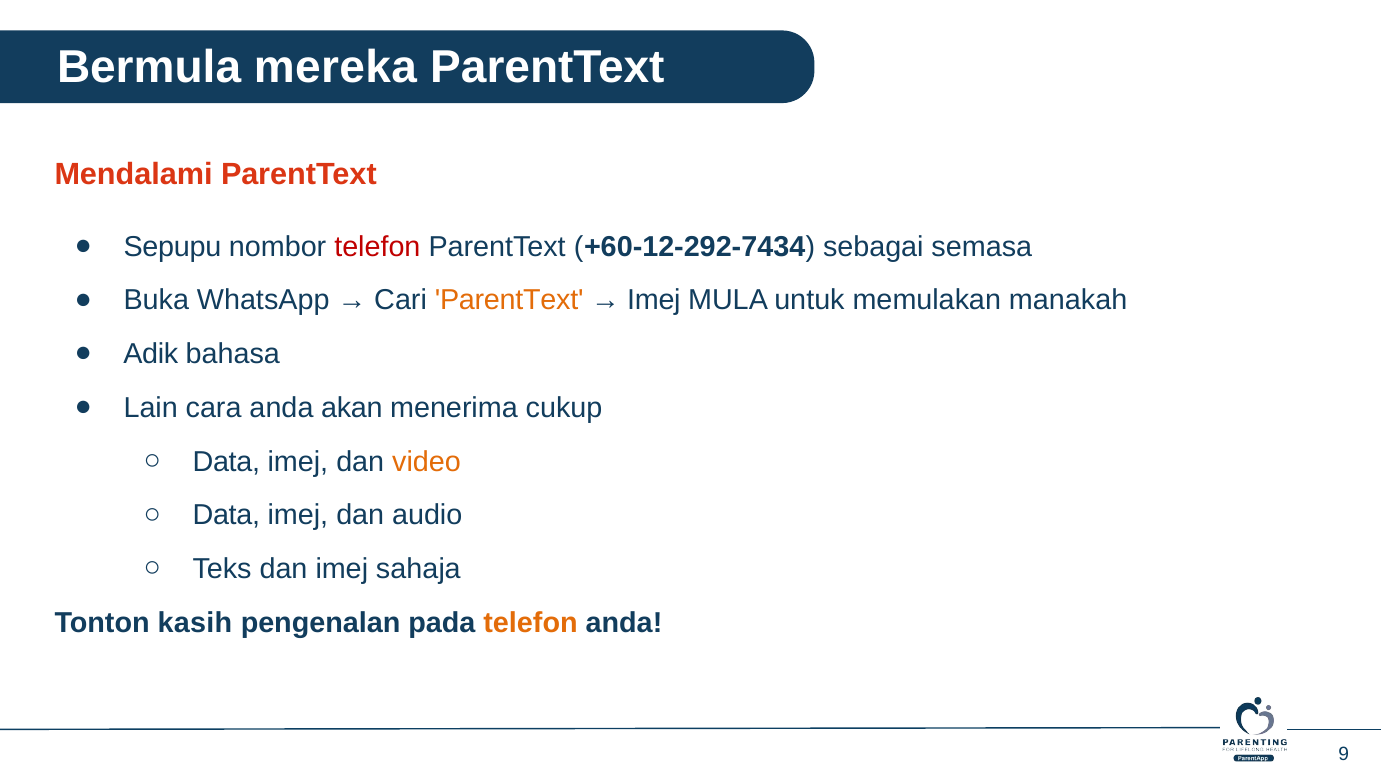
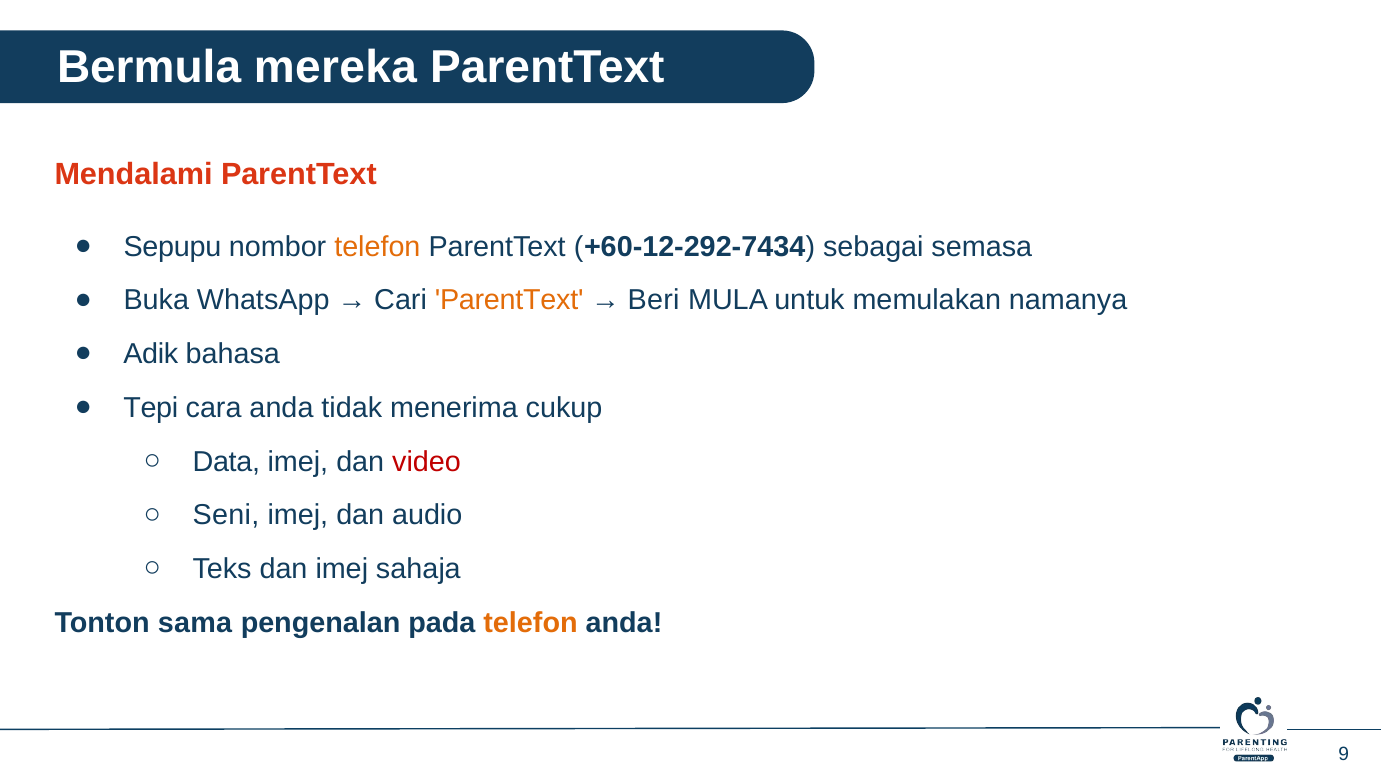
telefon colour: red -> orange (377, 247)
Imej: Imej -> Beri (654, 300)
manakah: manakah -> namanya (1068, 300)
Lain: Lain -> Tepi (151, 408)
akan: akan -> tidak (352, 408)
video colour: orange -> red (426, 461)
Data: Data -> Seni (226, 515)
kasih: kasih -> sama (195, 623)
